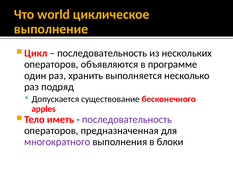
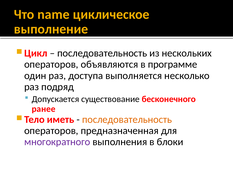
world: world -> name (54, 14)
хранить: хранить -> доступа (86, 75)
apples: apples -> ранее (44, 109)
последовательность colour: purple -> orange (127, 119)
